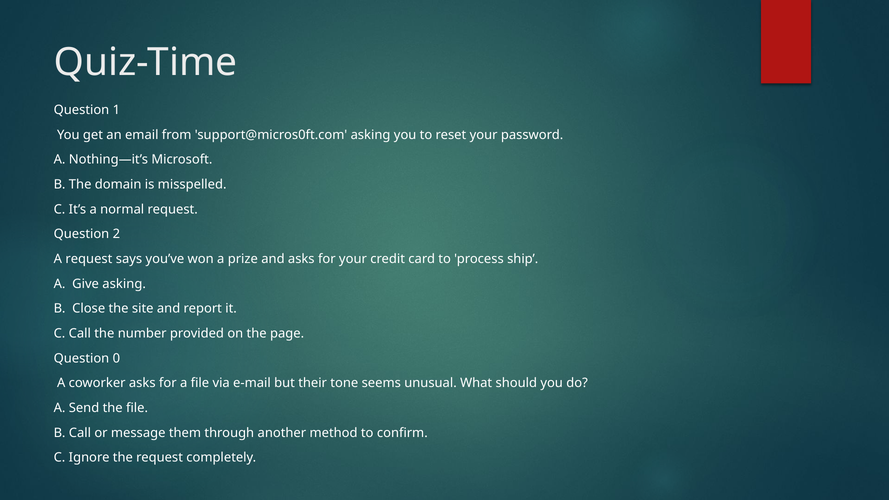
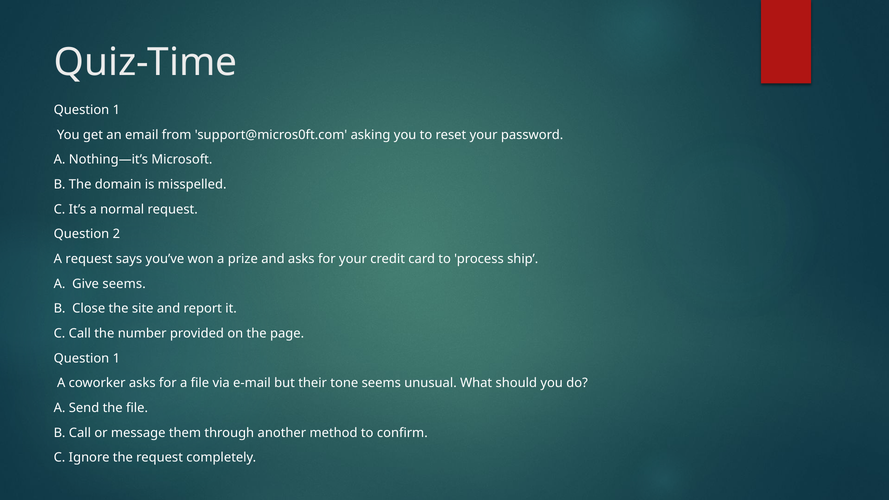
Give asking: asking -> seems (124, 284)
0: 0 -> 1 (116, 358)
